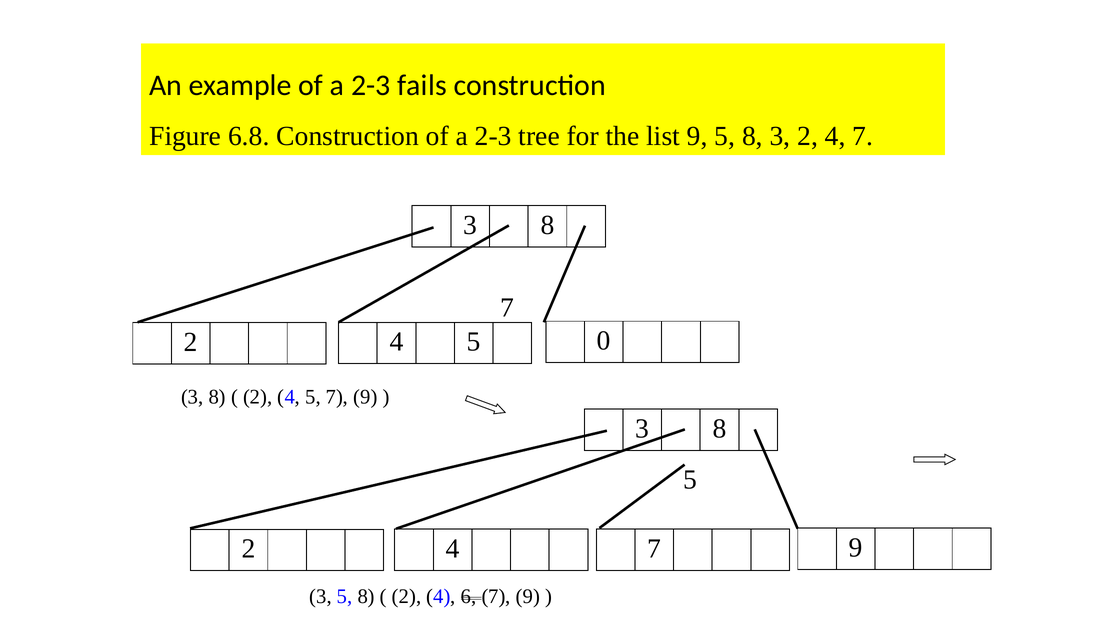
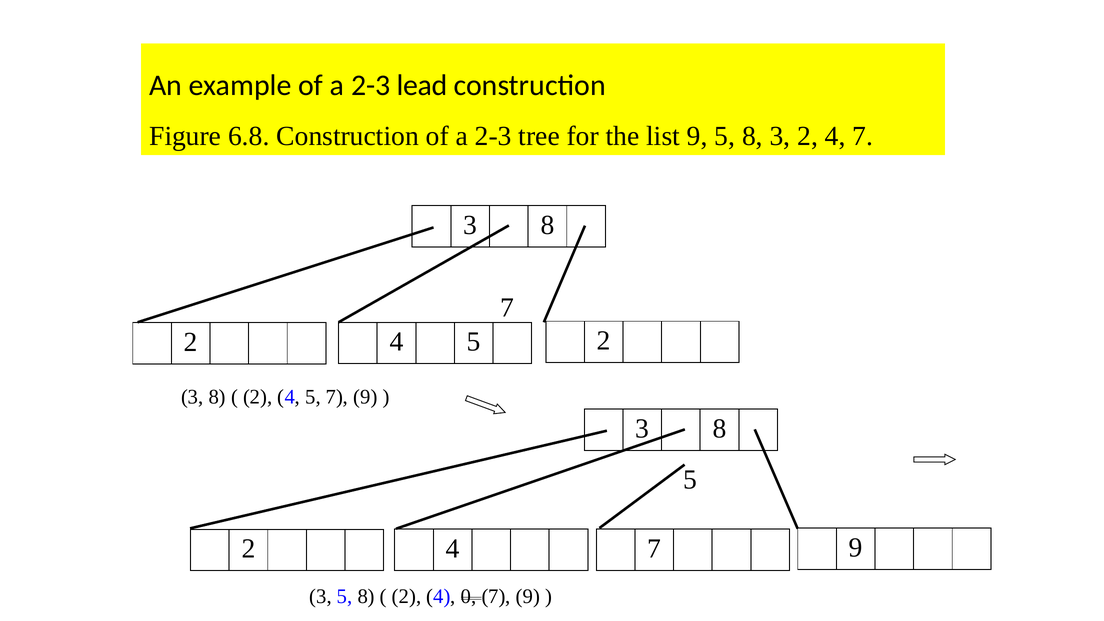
fails: fails -> lead (422, 85)
5 0: 0 -> 2 (604, 341)
6: 6 -> 0 (469, 596)
